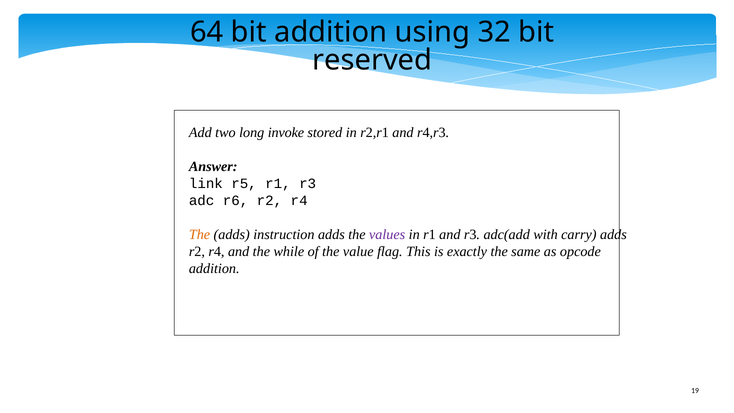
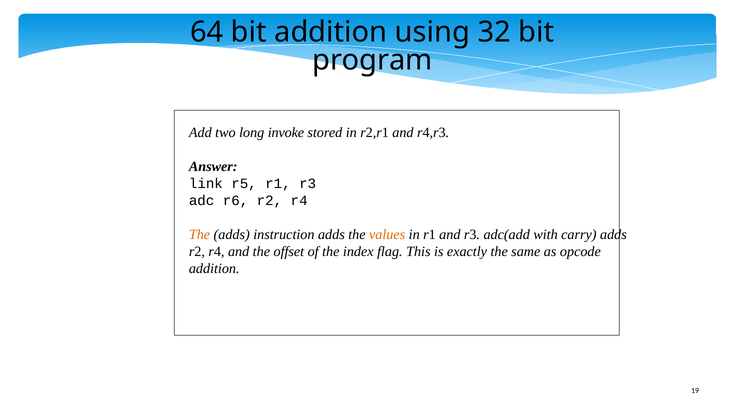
reserved: reserved -> program (372, 60)
values colour: purple -> orange (387, 234)
while: while -> offset (289, 251)
value: value -> index (358, 251)
